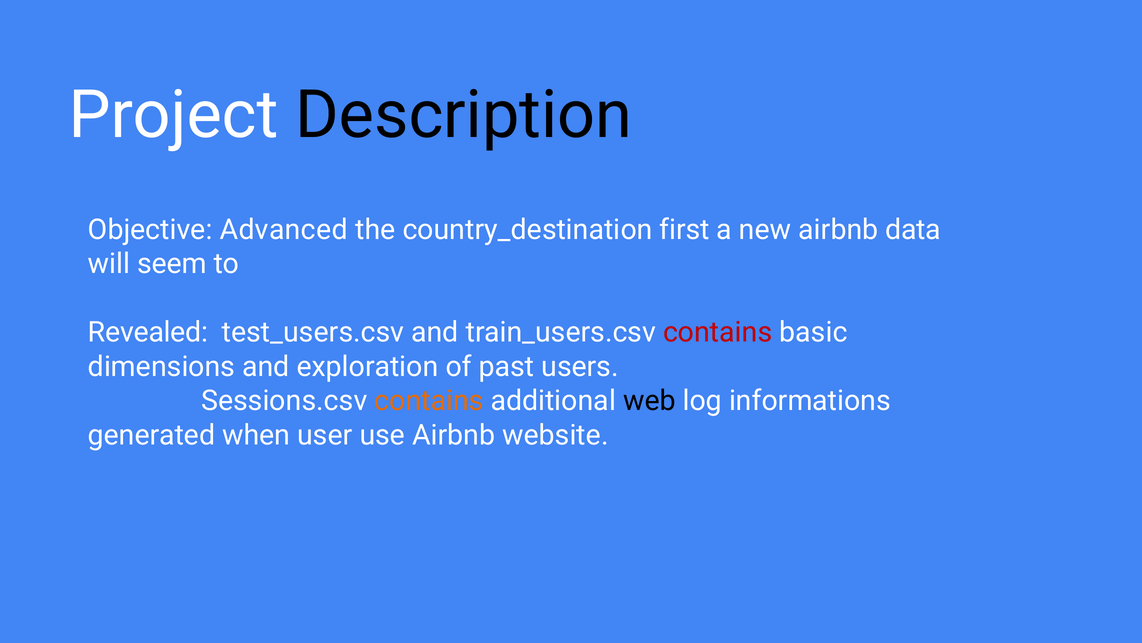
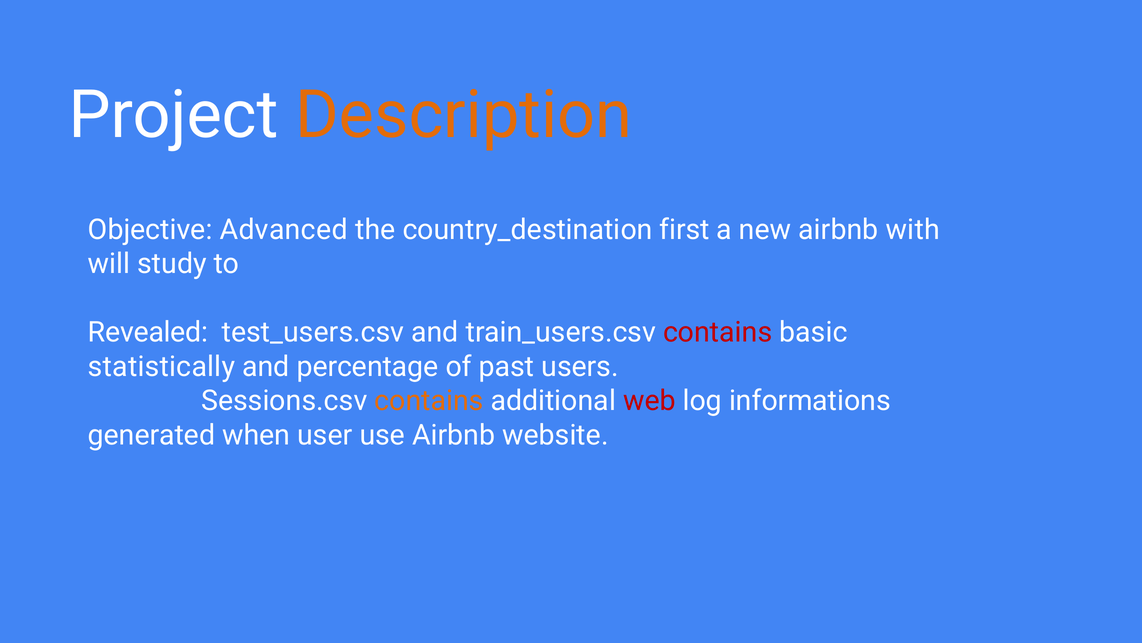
Description colour: black -> orange (464, 115)
data: data -> with (913, 229)
seem: seem -> study (172, 264)
dimensions: dimensions -> statistically (161, 366)
exploration: exploration -> percentage (368, 366)
web colour: black -> red (649, 401)
